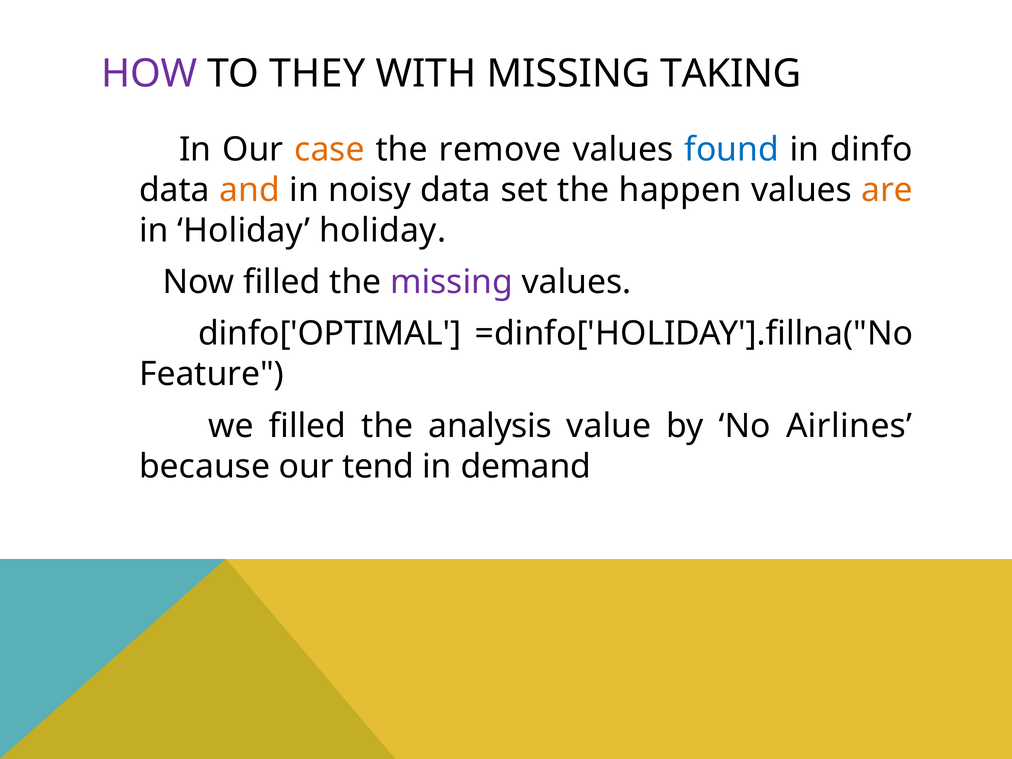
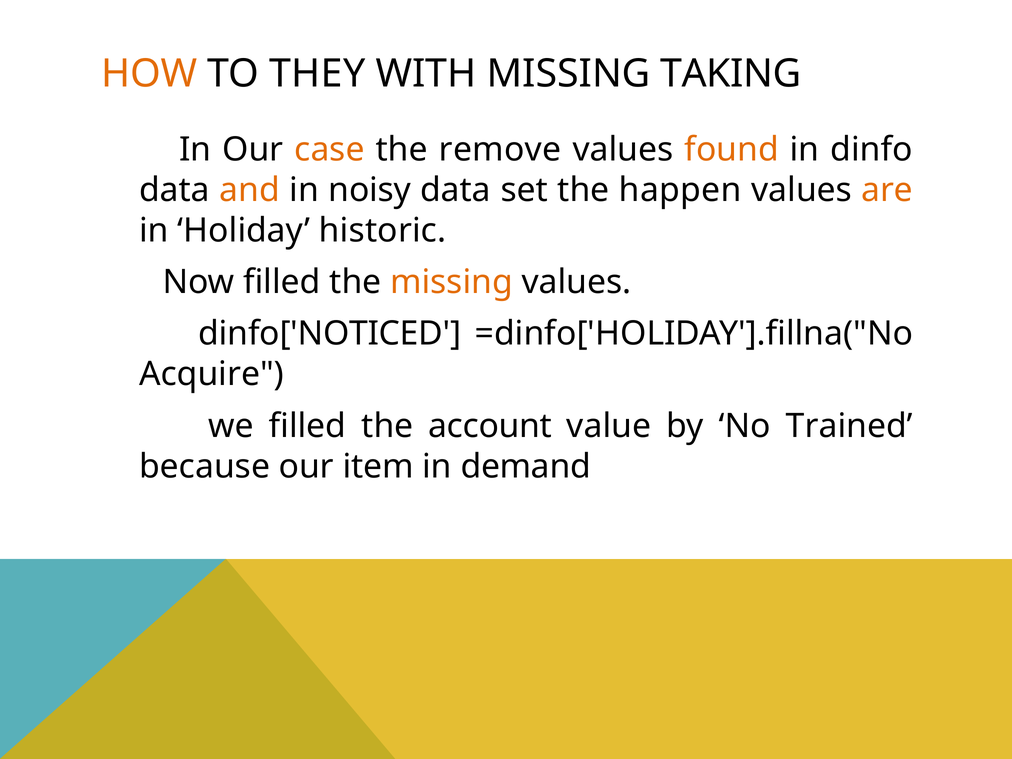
HOW colour: purple -> orange (149, 74)
found colour: blue -> orange (732, 149)
Holiday holiday: holiday -> historic (383, 230)
missing colour: purple -> orange (452, 282)
dinfo['OPTIMAL: dinfo['OPTIMAL -> dinfo['NOTICED (330, 334)
Feature: Feature -> Acquire (212, 374)
analysis: analysis -> account (490, 426)
Airlines: Airlines -> Trained (849, 426)
tend: tend -> item (378, 467)
